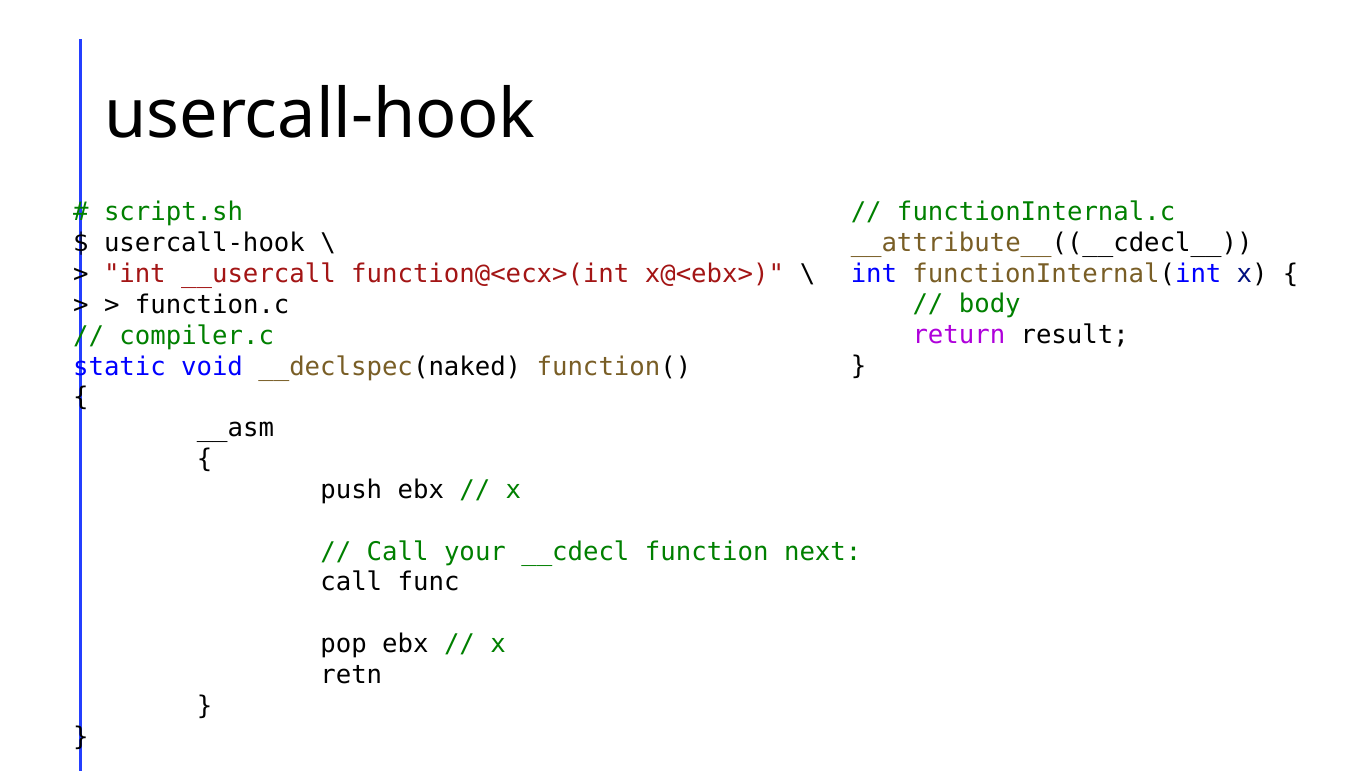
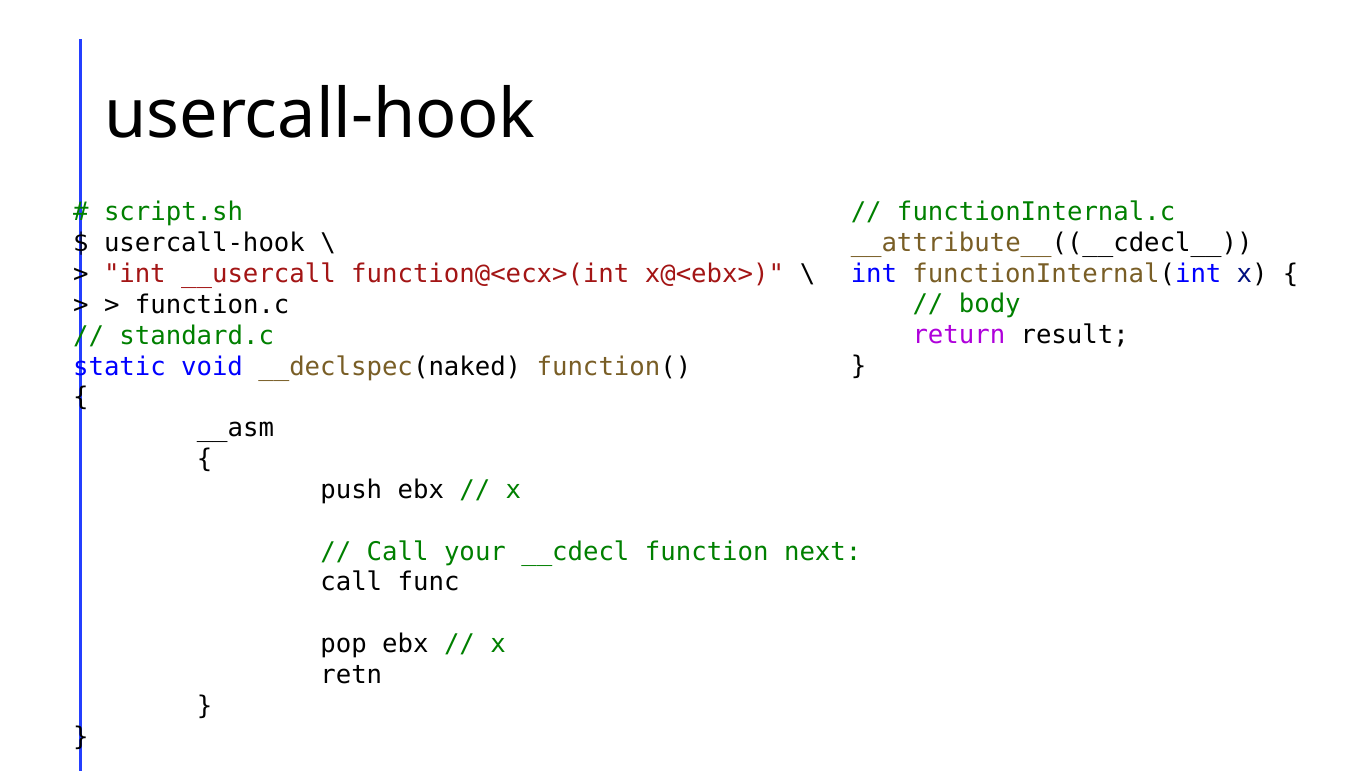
compiler.c: compiler.c -> standard.c (197, 336)
